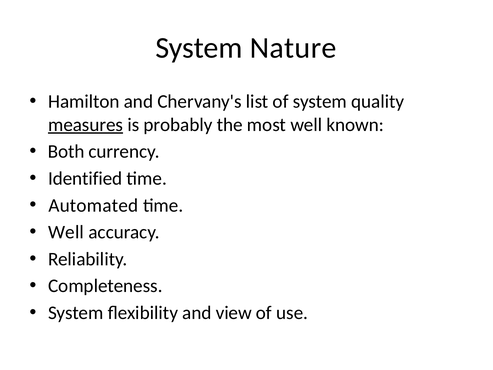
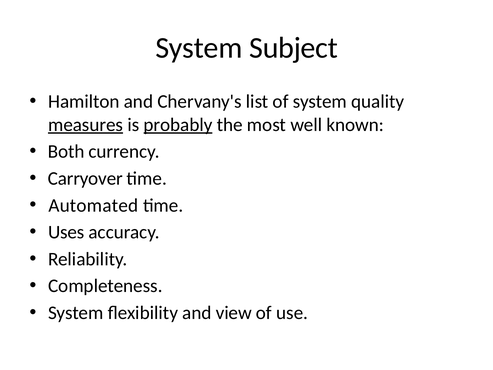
Nature: Nature -> Subject (293, 48)
probably underline: none -> present (178, 125)
Identified: Identified -> Carryover (85, 178)
Well: Well -> Uses (66, 232)
